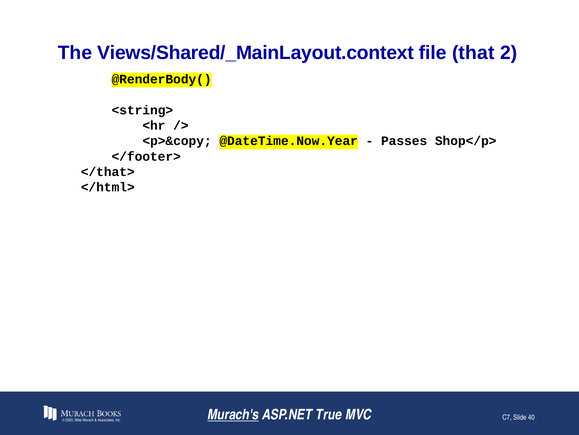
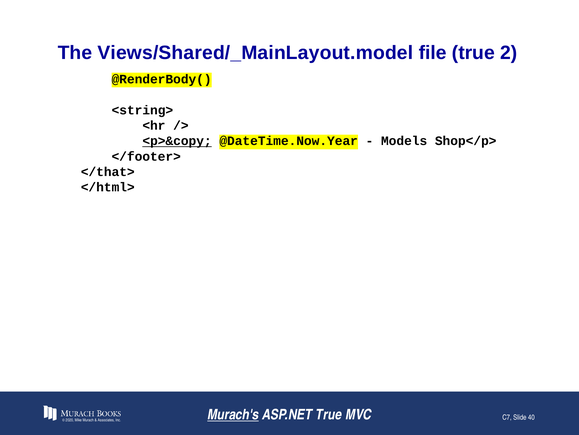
Views/Shared/_MainLayout.context: Views/Shared/_MainLayout.context -> Views/Shared/_MainLayout.model (255, 53)
file that: that -> true (473, 53)
<p>&copy underline: none -> present (177, 141)
Passes: Passes -> Models (404, 141)
